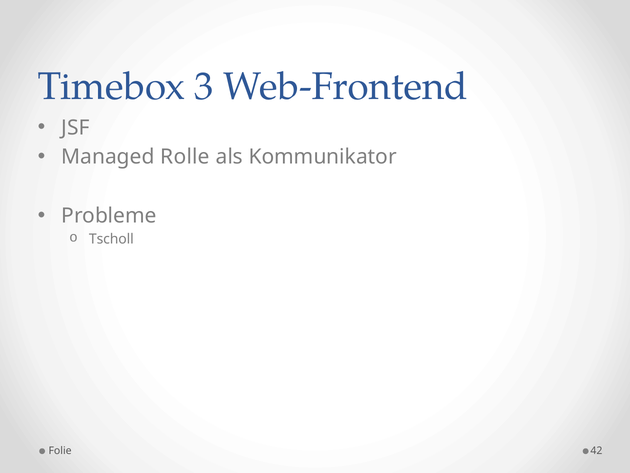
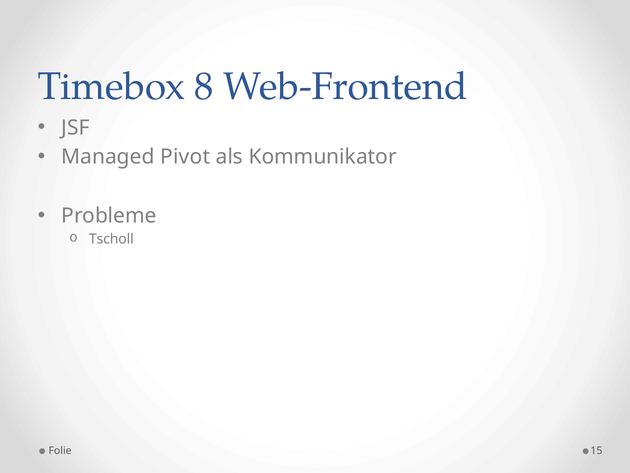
3: 3 -> 8 (204, 87)
Rolle: Rolle -> Pivot (185, 157)
42: 42 -> 15 (596, 450)
